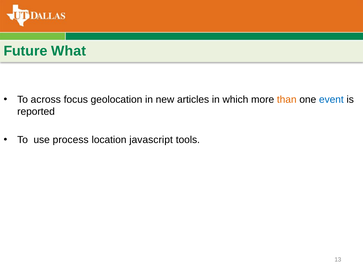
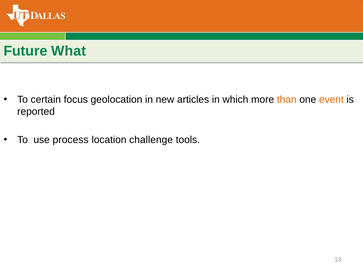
across: across -> certain (46, 100)
event colour: blue -> orange (331, 100)
javascript: javascript -> challenge (151, 140)
